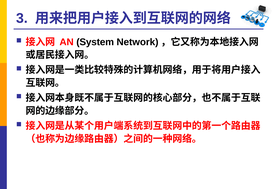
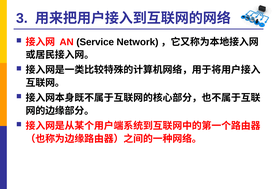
System: System -> Service (95, 42)
